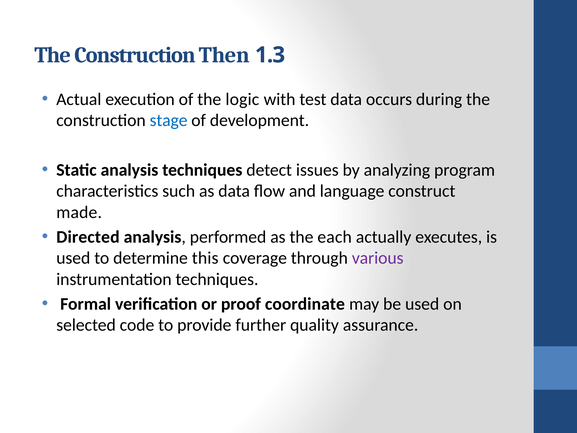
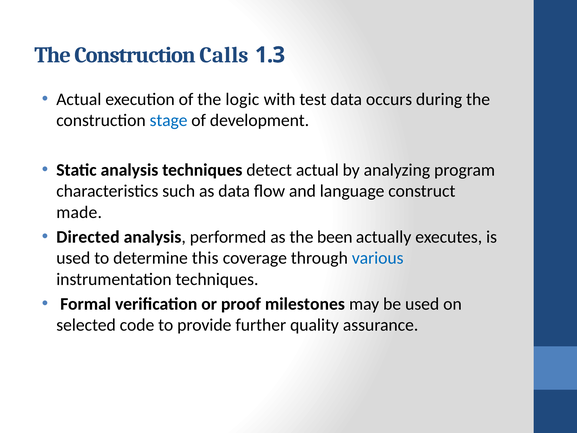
Then: Then -> Calls (224, 55)
detect issues: issues -> actual (317, 170)
each: each -> been (335, 237)
various colour: purple -> blue (378, 258)
coordinate: coordinate -> milestones (305, 304)
